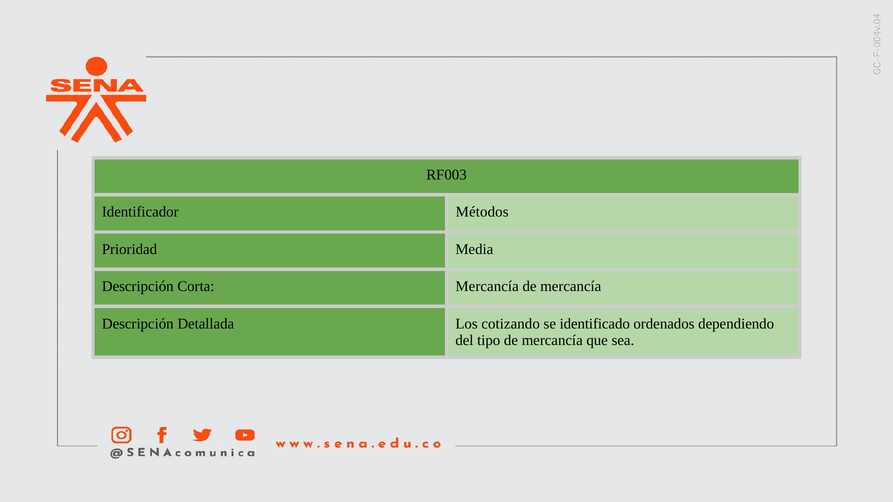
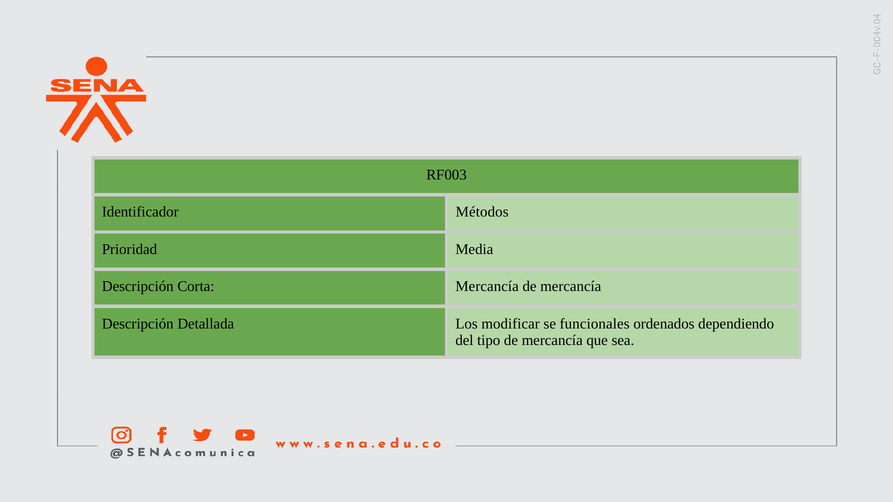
cotizando: cotizando -> modificar (511, 324)
identificado: identificado -> funcionales (595, 324)
